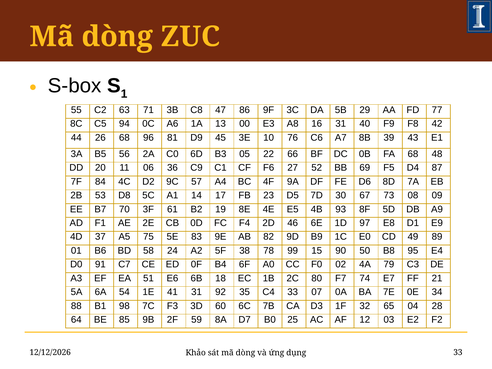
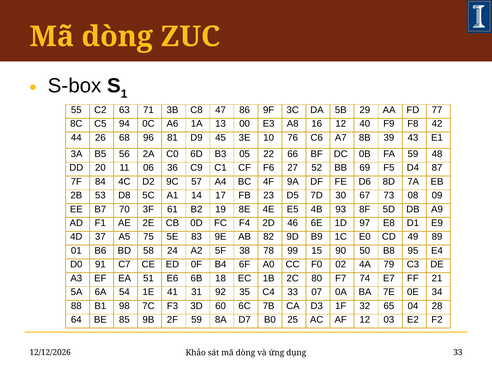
16 31: 31 -> 12 (341, 124)
FA 68: 68 -> 59 (413, 154)
